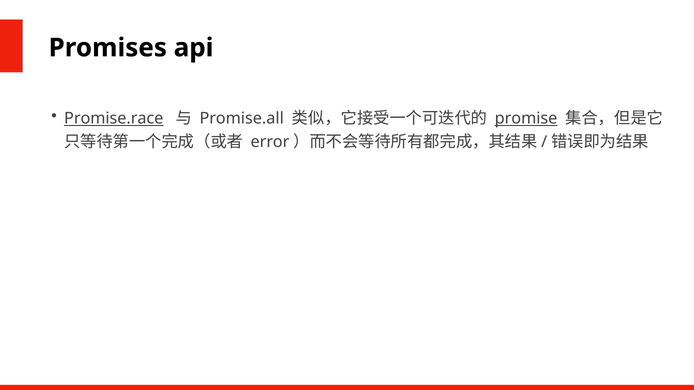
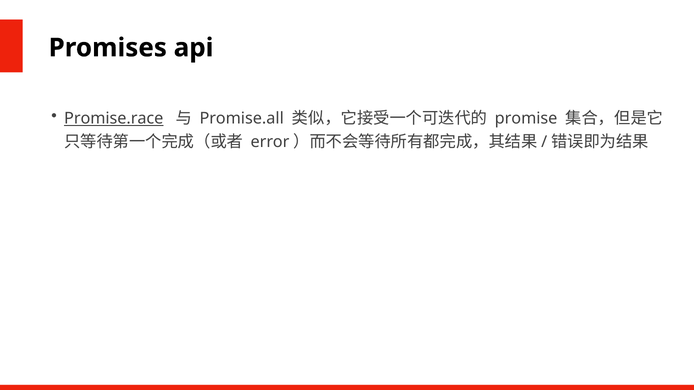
promise underline: present -> none (526, 118)
